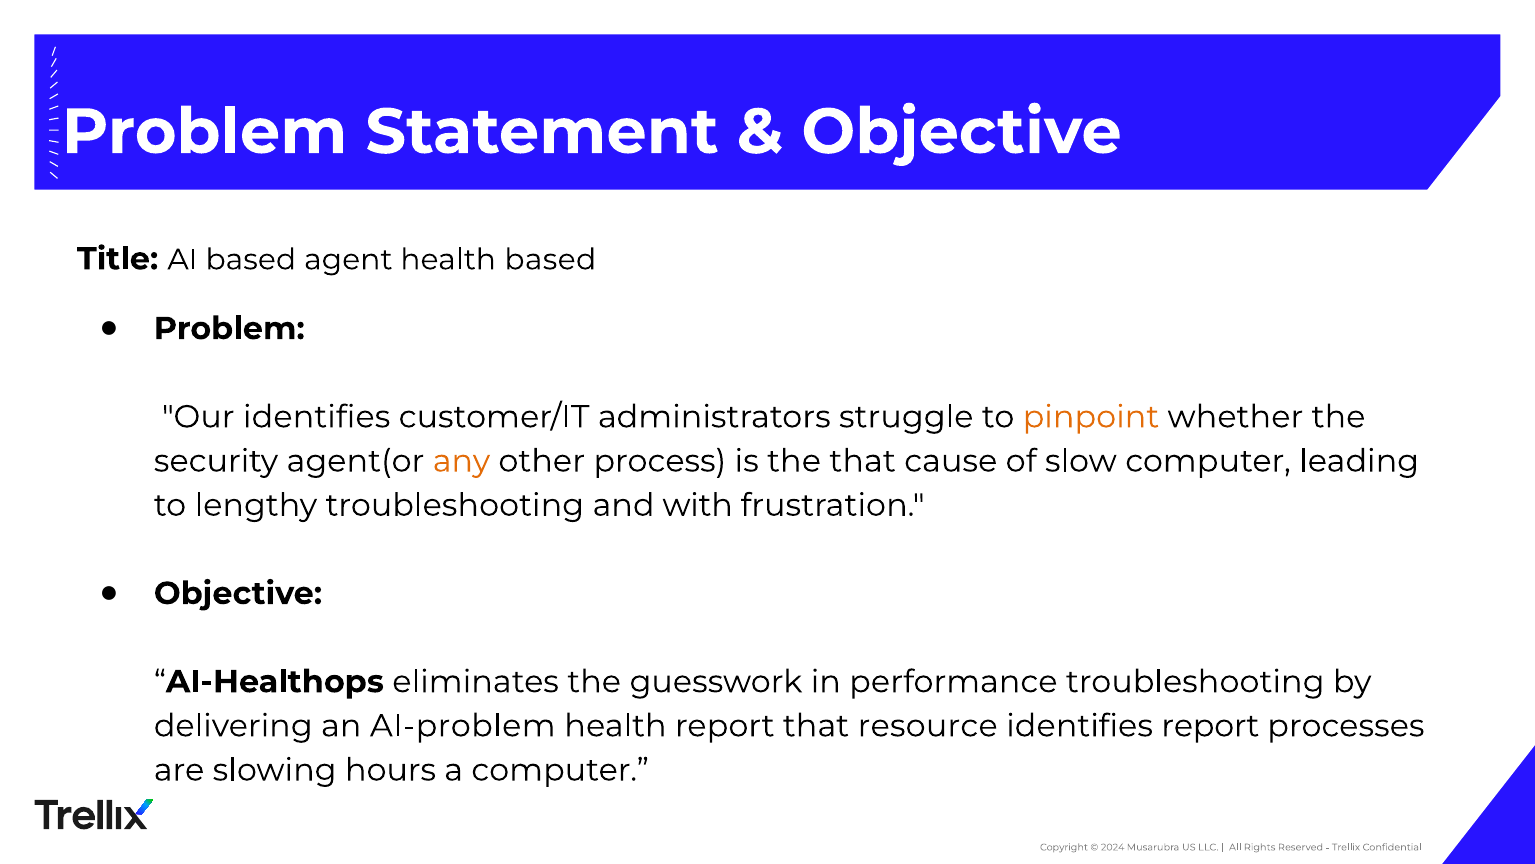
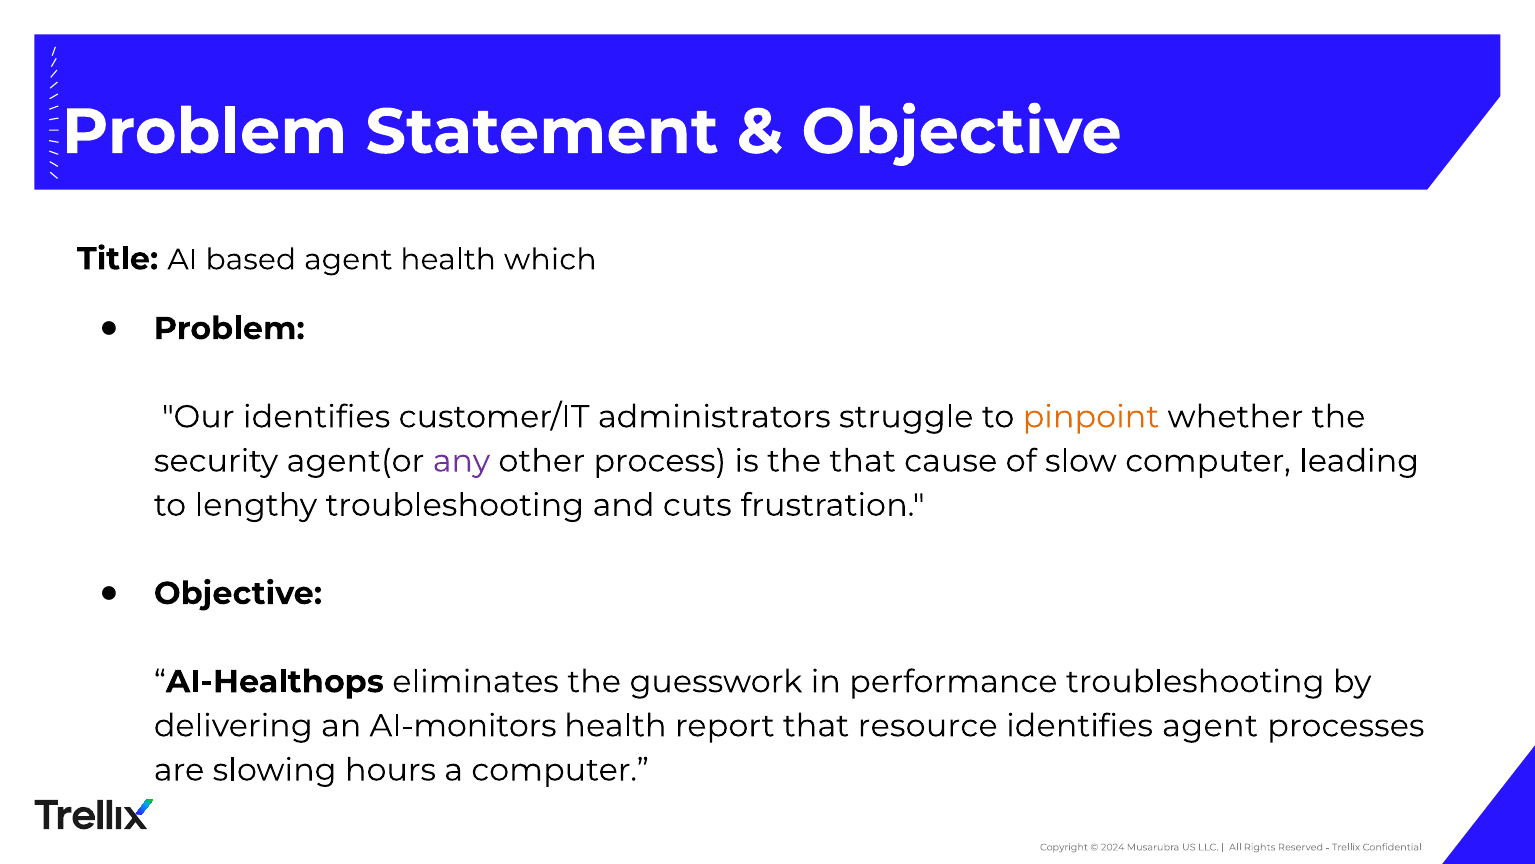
health based: based -> which (550, 259)
any colour: orange -> purple (461, 461)
with: with -> cuts (697, 505)
AI-problem: AI-problem -> AI-monitors (463, 725)
identifies report: report -> agent (1210, 725)
